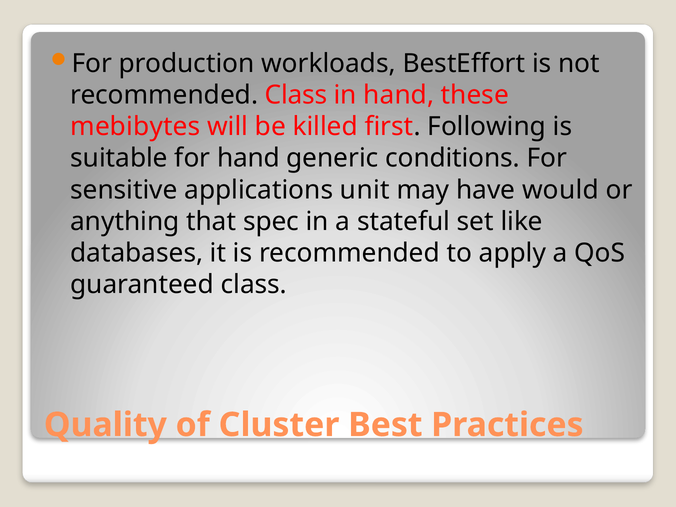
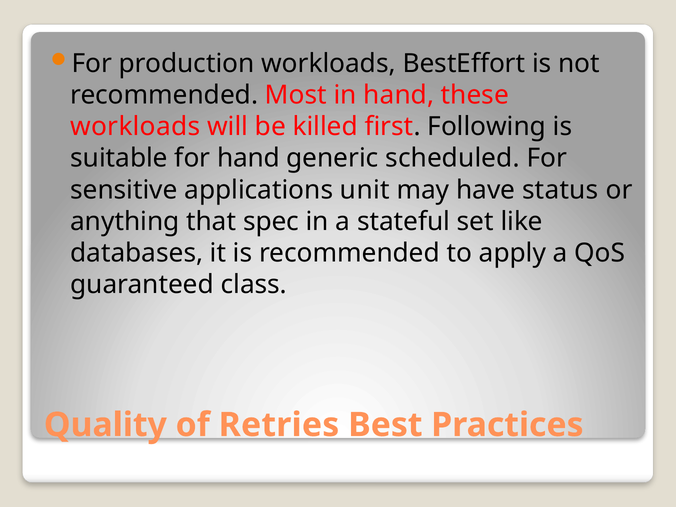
recommended Class: Class -> Most (296, 95)
mebibytes: mebibytes -> workloads (135, 127)
conditions: conditions -> scheduled (453, 158)
would: would -> status (560, 190)
Cluster: Cluster -> Retries (279, 425)
